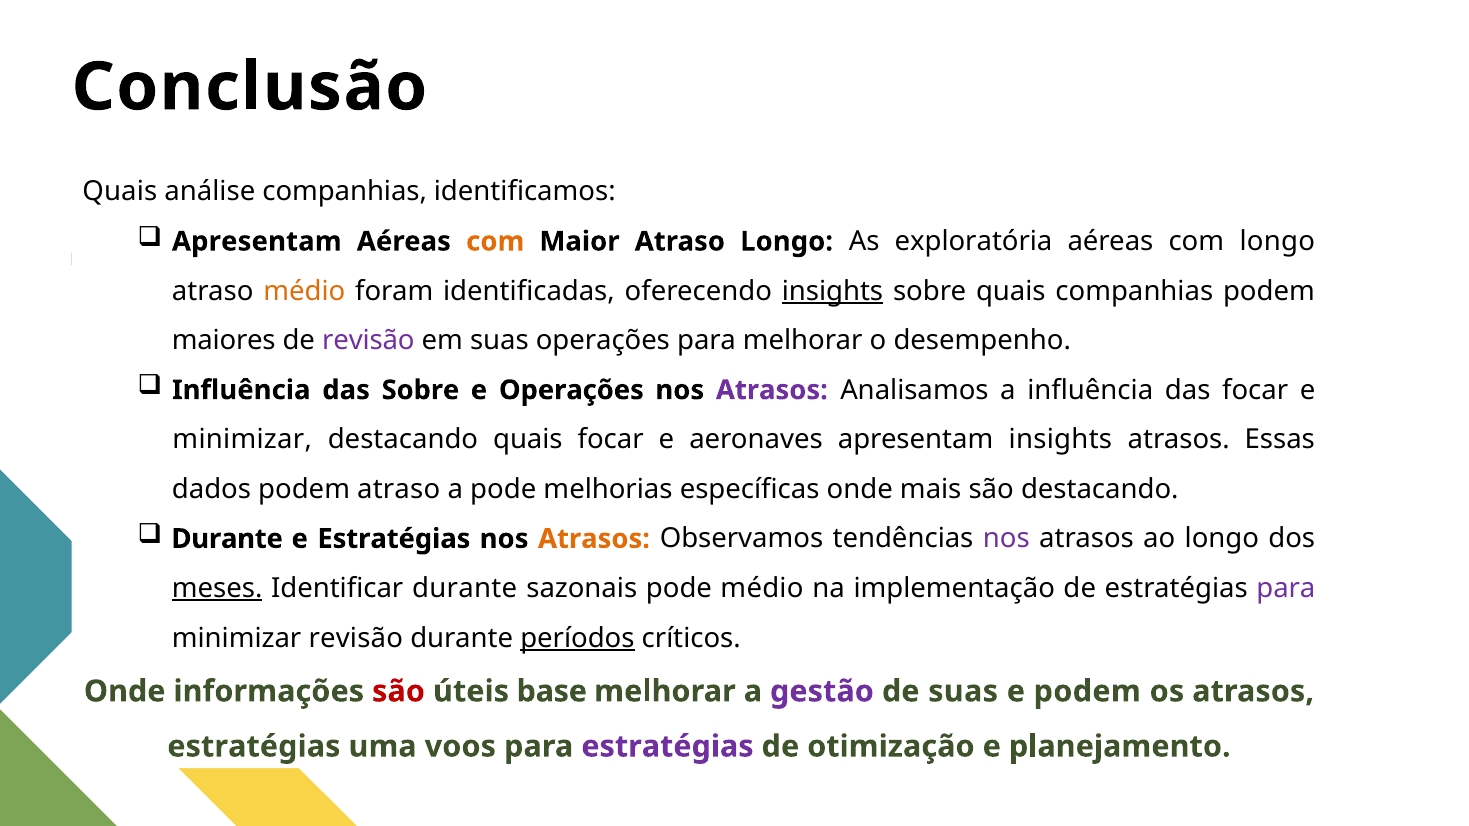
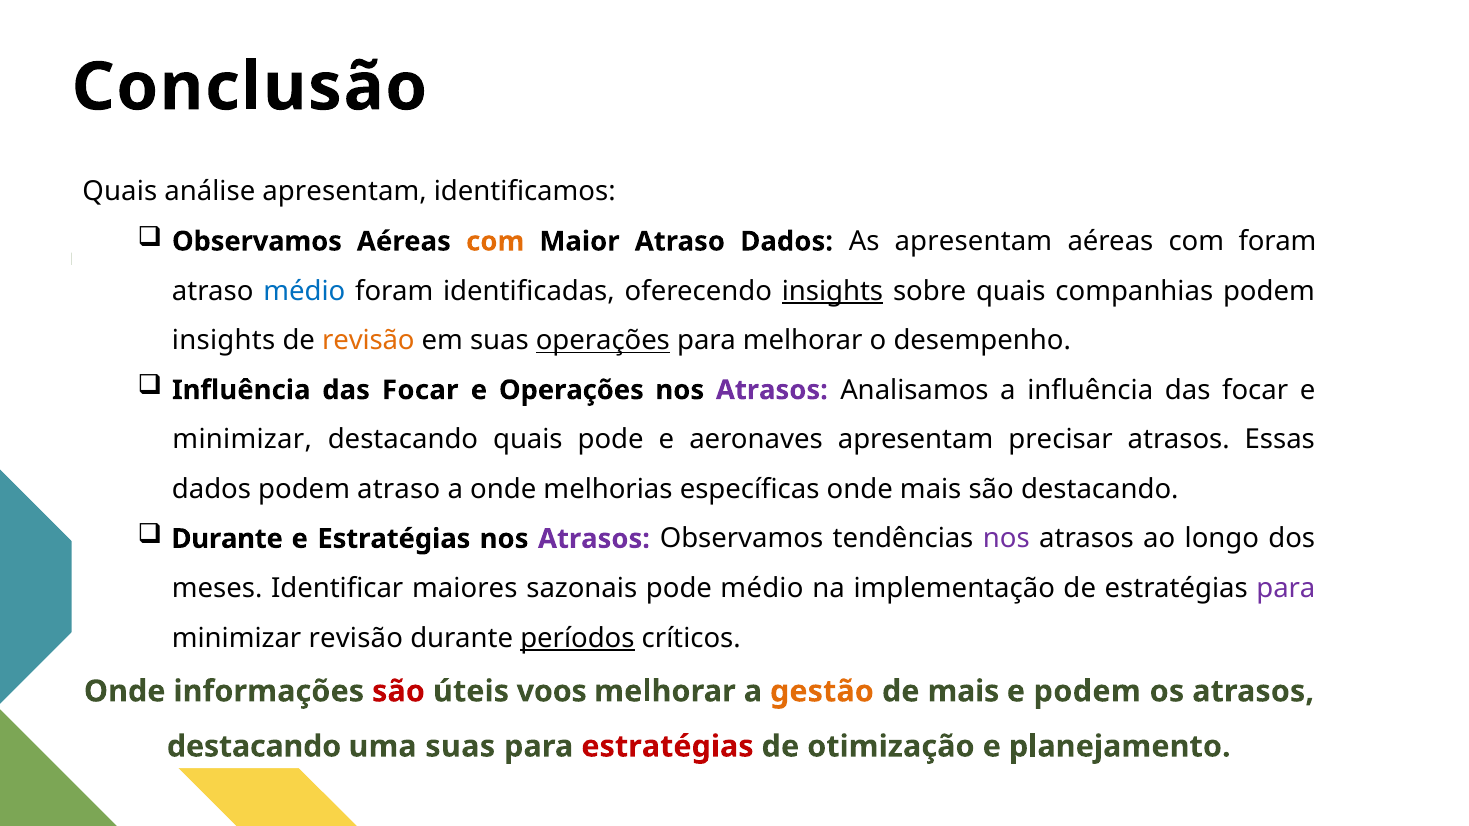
análise companhias: companhias -> apresentam (345, 192)
Apresentam: Apresentam -> Observamos (257, 242)
Atraso Longo: Longo -> Dados (787, 242)
As exploratória: exploratória -> apresentam (973, 242)
com longo: longo -> foram (1278, 242)
médio colour: orange -> blue (304, 291)
maiores: maiores -> insights (224, 341)
revisão colour: purple -> orange (368, 341)
operações underline: none -> present (603, 341)
Sobre: Sobre -> Focar (420, 390)
quais focar: focar -> pode (611, 440)
apresentam insights: insights -> precisar (1061, 440)
a pode: pode -> onde (503, 489)
Atrasos colour: orange -> purple (594, 539)
meses underline: present -> none (217, 589)
Identificar durante: durante -> maiores (465, 589)
base: base -> voos (552, 692)
gestão colour: purple -> orange (822, 692)
de suas: suas -> mais (963, 692)
estratégias: estratégias -> destacando (254, 747)
uma voos: voos -> suas (460, 747)
estratégias colour: purple -> red (667, 747)
